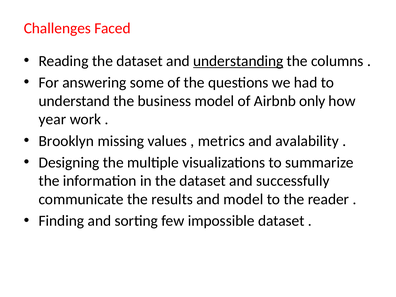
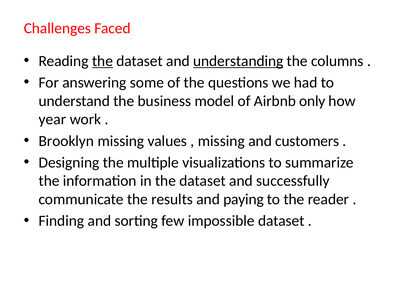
the underline: none -> present (102, 61)
metrics: metrics -> missing (221, 141)
avalability: avalability -> customers (307, 141)
and model: model -> paying (244, 199)
